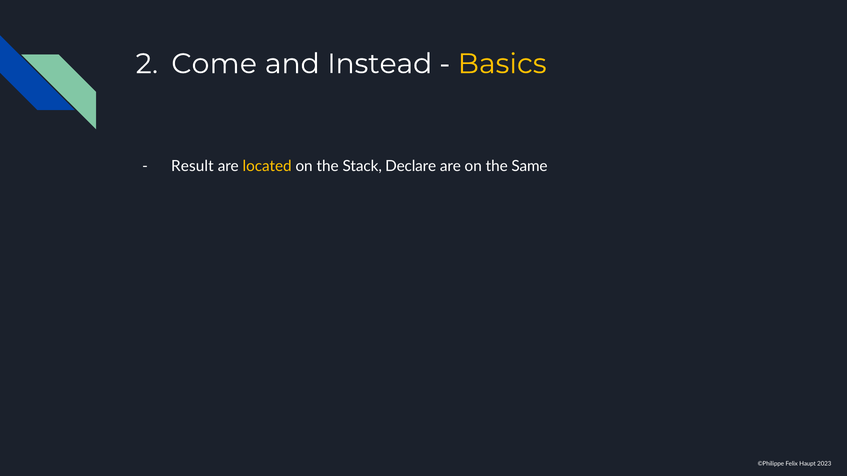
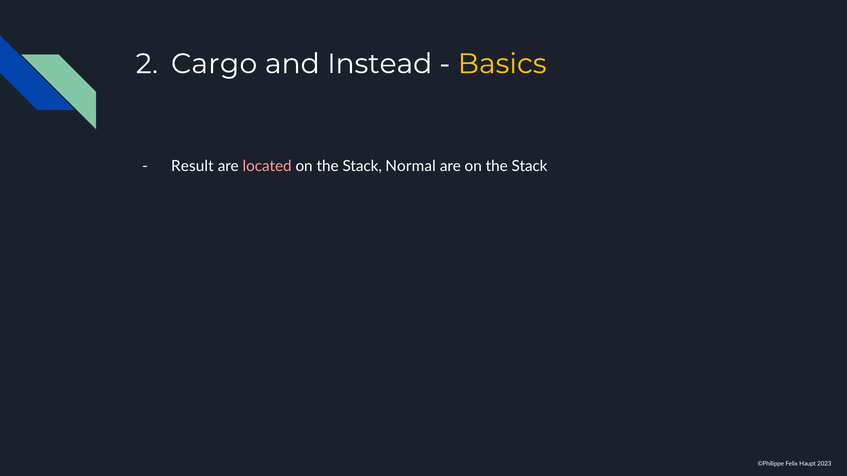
Come: Come -> Cargo (214, 64)
located colour: yellow -> pink (267, 167)
Declare: Declare -> Normal (411, 167)
are on the Same: Same -> Stack (530, 167)
